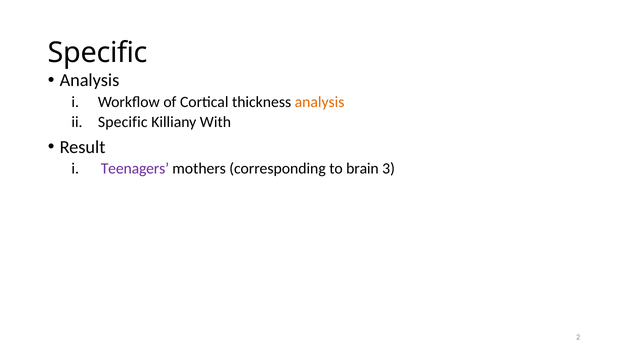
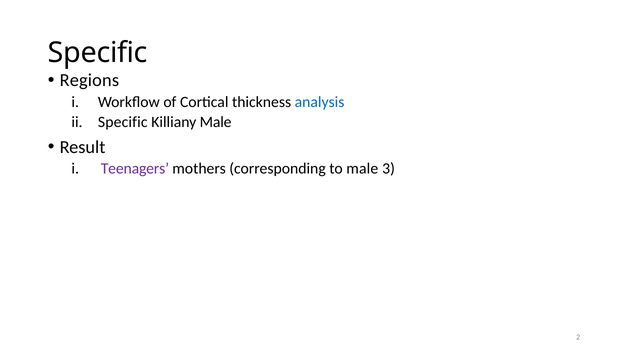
Analysis: Analysis -> Regions (89, 80)
analysis colour: orange -> blue (320, 102)
Killiany With: With -> Male (216, 122)
to brain: brain -> male (362, 169)
